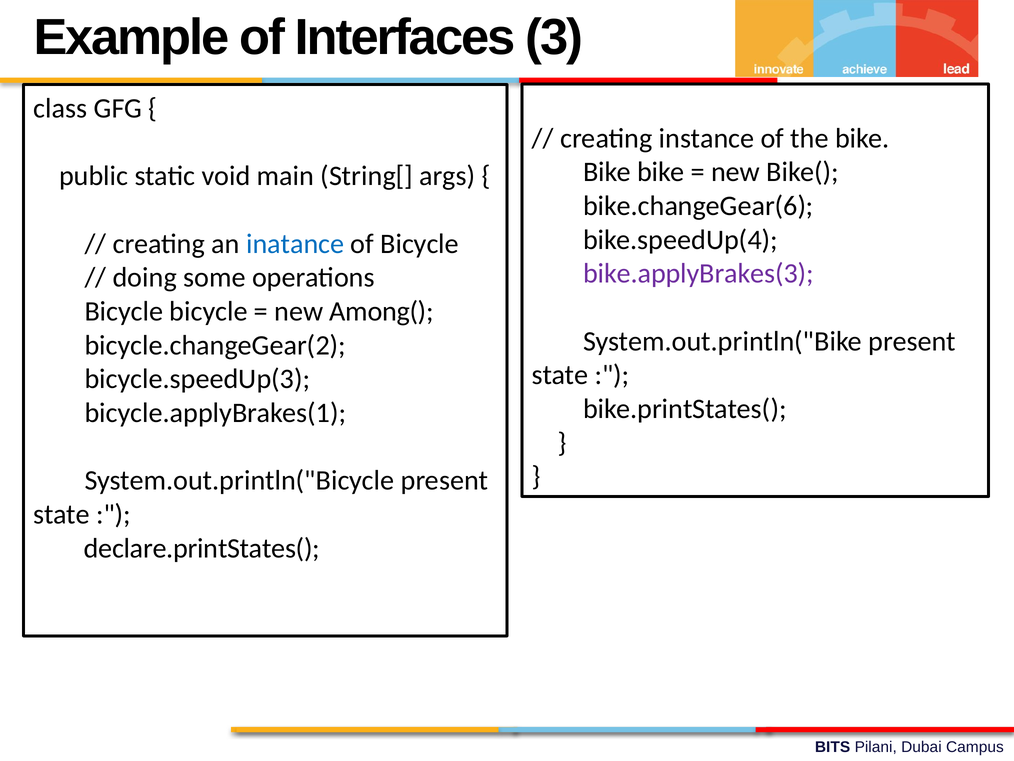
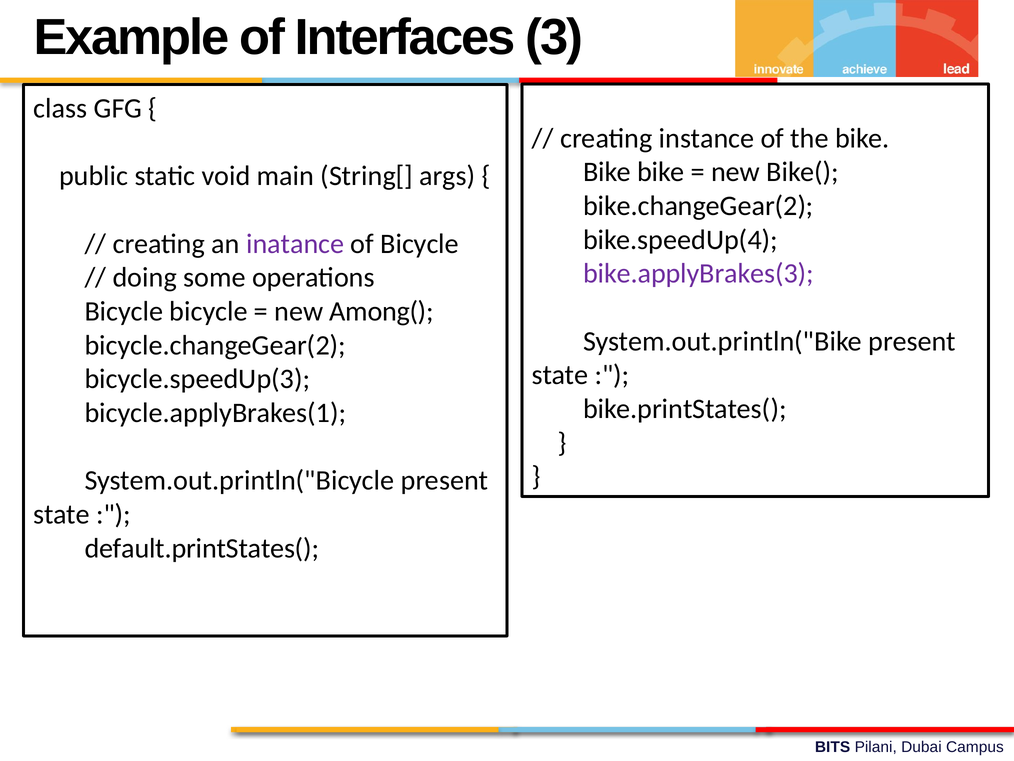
bike.changeGear(6: bike.changeGear(6 -> bike.changeGear(2 (698, 206)
inatance colour: blue -> purple (295, 244)
declare.printStates(: declare.printStates( -> default.printStates( (202, 548)
